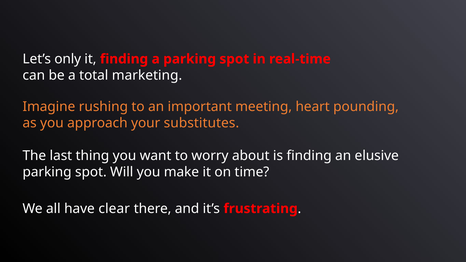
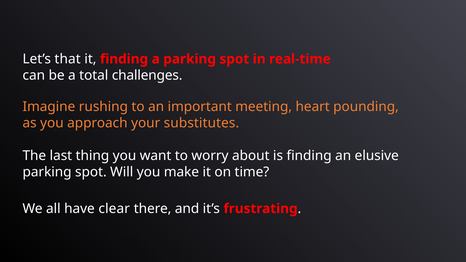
only: only -> that (68, 59)
marketing: marketing -> challenges (147, 75)
